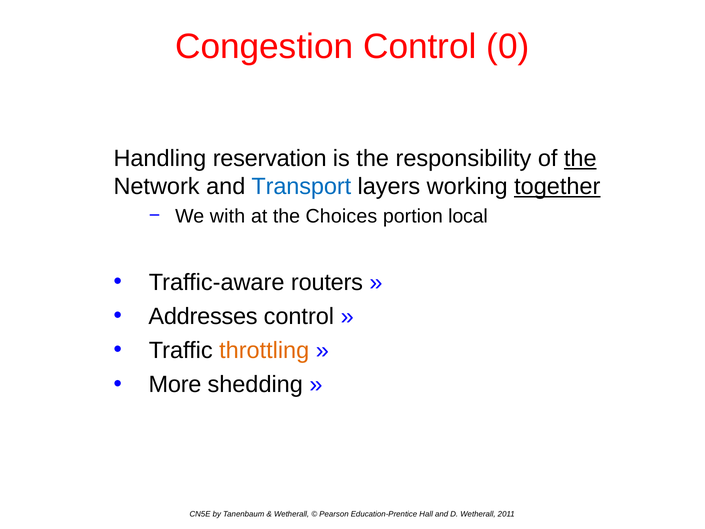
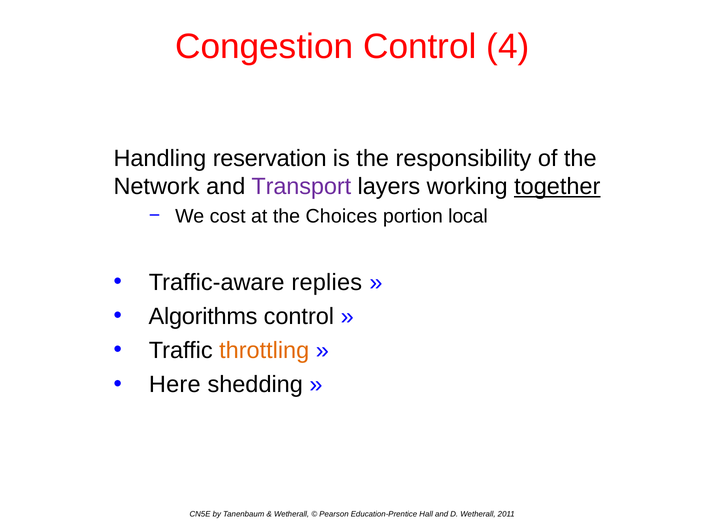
0: 0 -> 4 (508, 47)
the underline: present -> none (580, 158)
Transport colour: blue -> purple (301, 187)
with: with -> cost (228, 216)
routers: routers -> replies (327, 282)
Addresses: Addresses -> Algorithms (203, 316)
More: More -> Here (175, 384)
